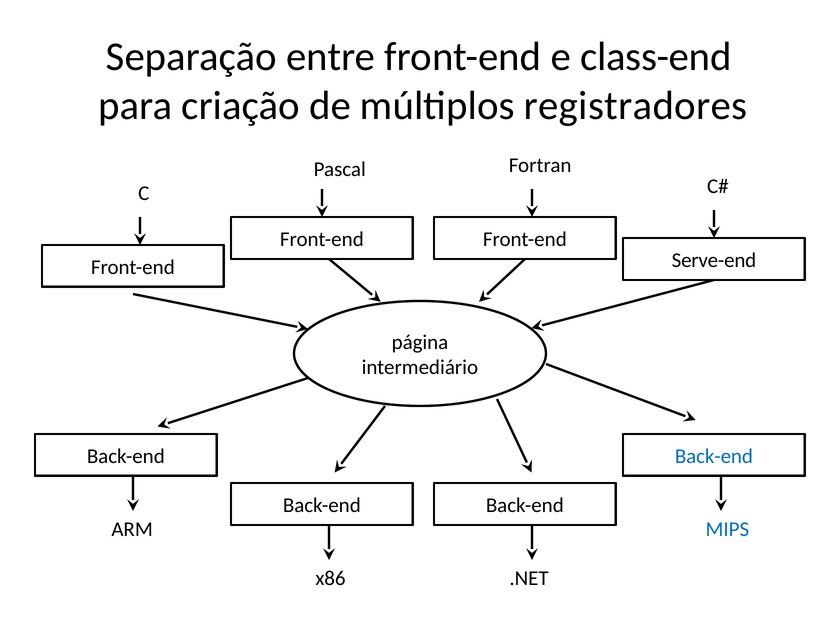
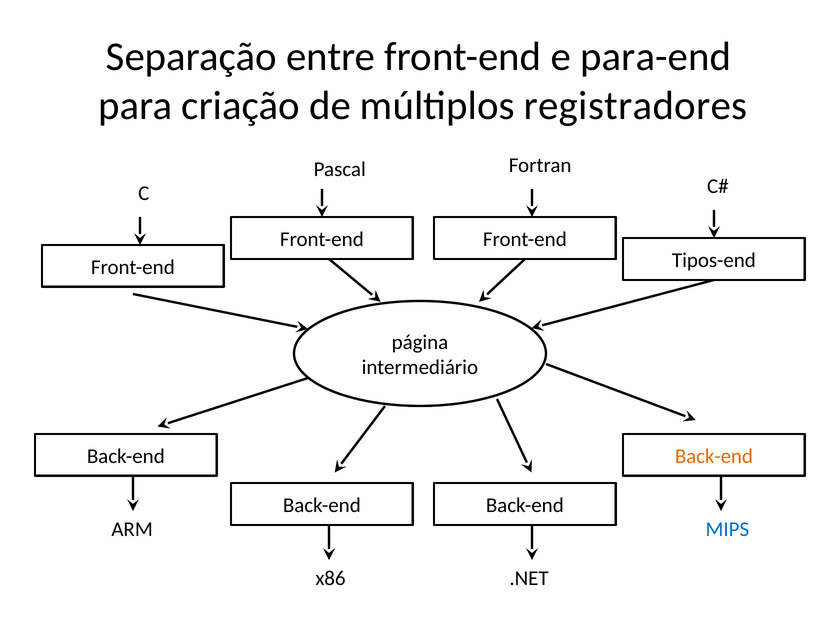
class-end: class-end -> para-end (656, 57)
Serve-end: Serve-end -> Tipos-end (714, 260)
Back-end colour: blue -> orange (714, 456)
